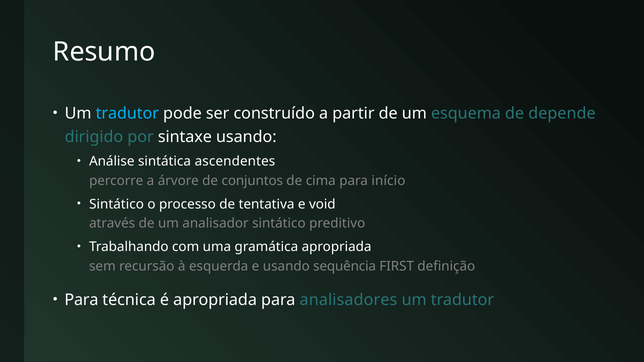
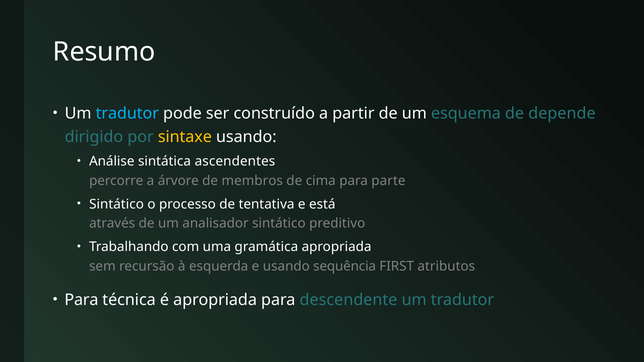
sintaxe colour: white -> yellow (185, 137)
conjuntos: conjuntos -> membros (252, 181)
início: início -> parte (388, 181)
void: void -> está (322, 204)
definição: definição -> atributos (446, 266)
analisadores: analisadores -> descendente (349, 300)
